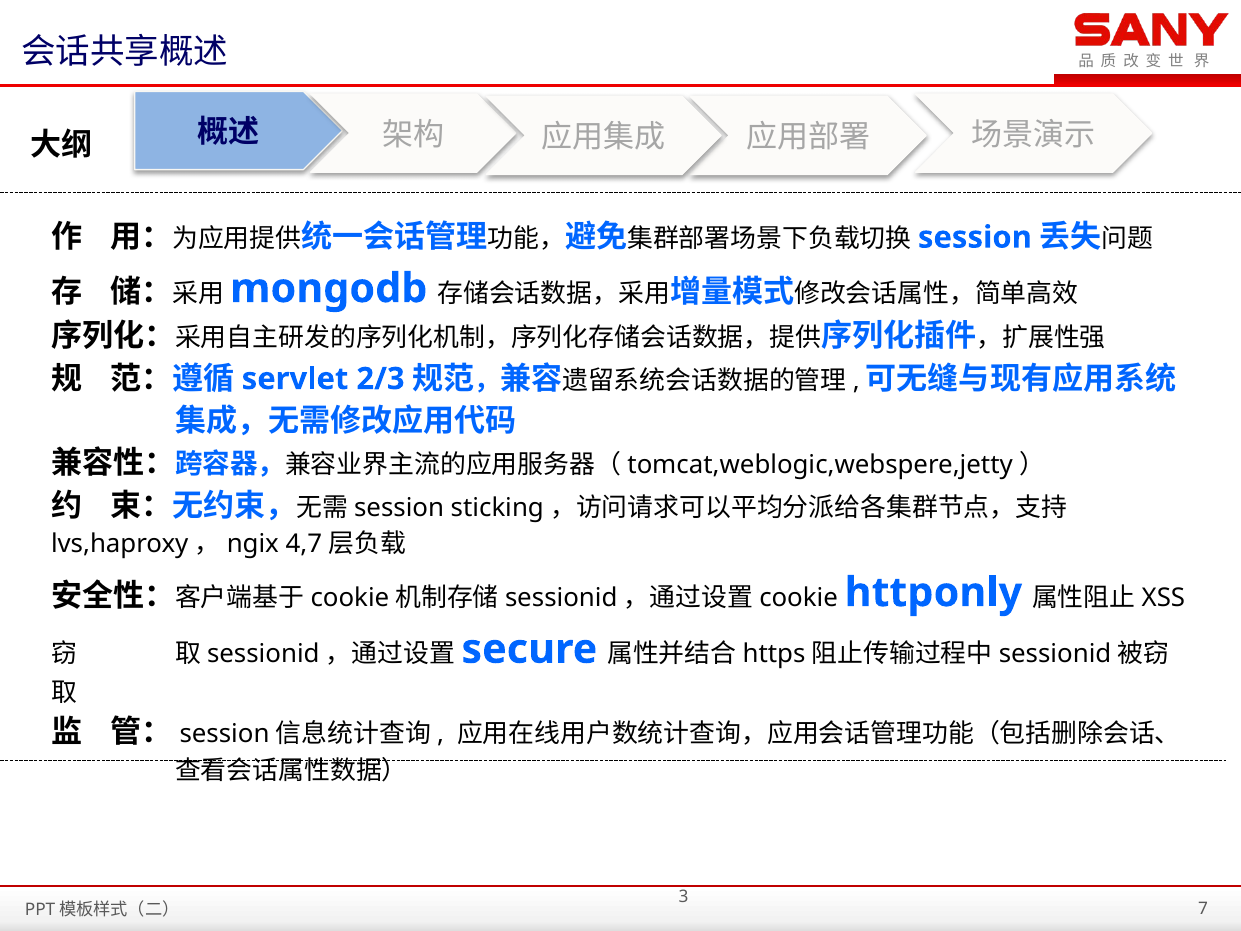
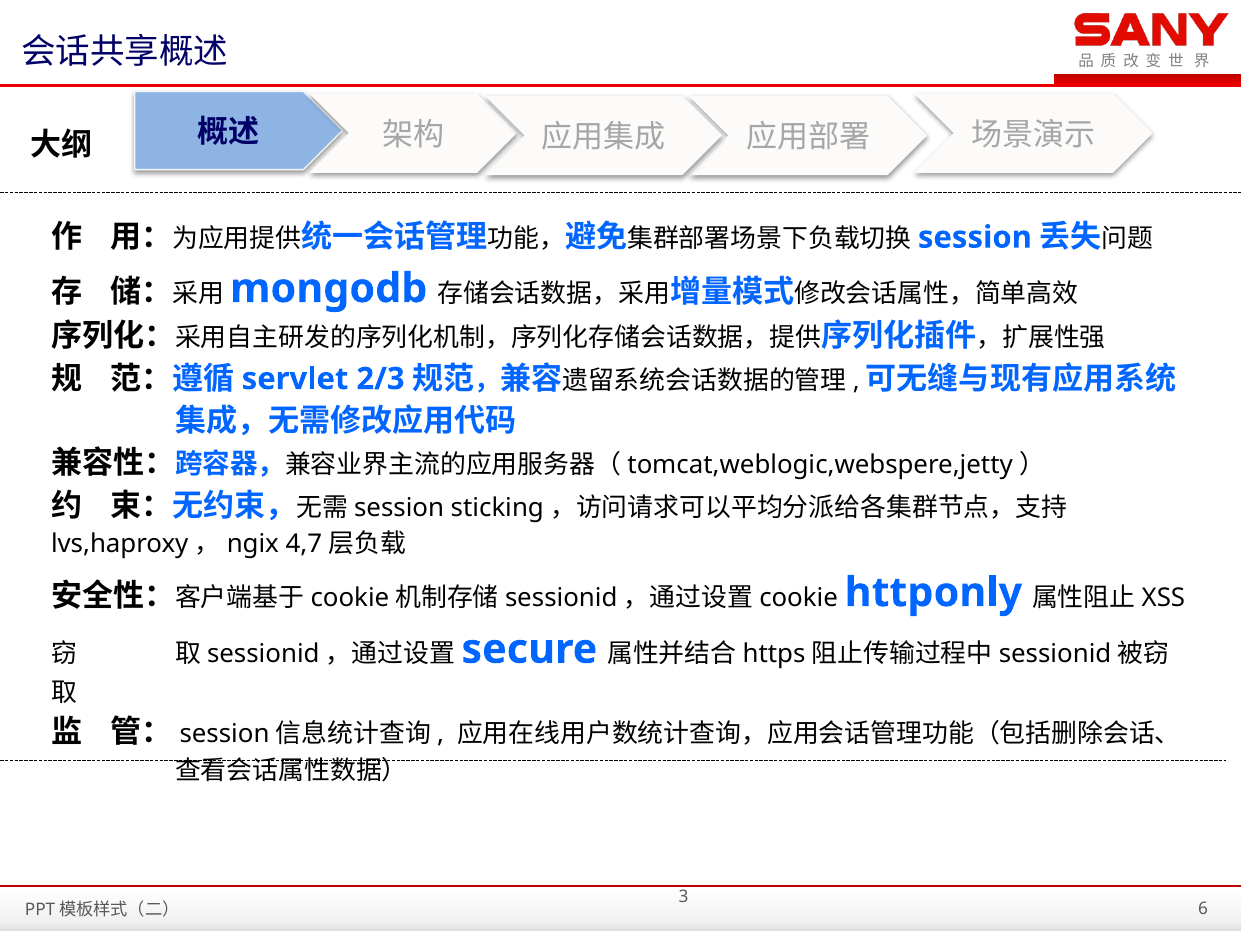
7: 7 -> 6 (1203, 909)
